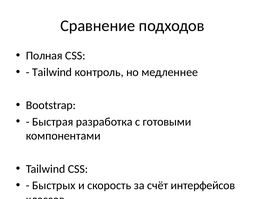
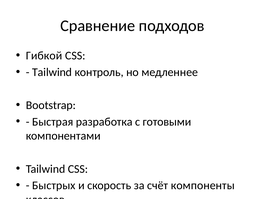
Полная: Полная -> Гибкой (44, 56)
интерфейсов: интерфейсов -> компоненты (203, 185)
